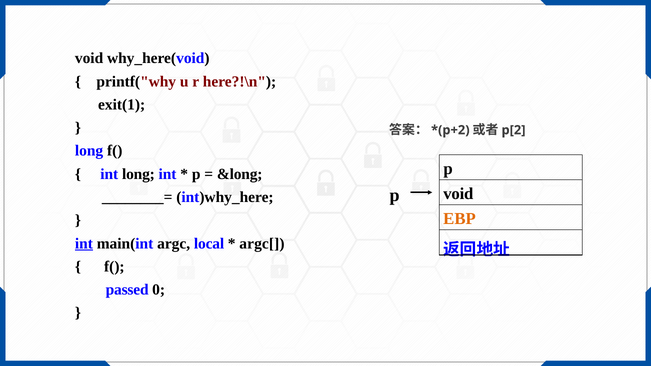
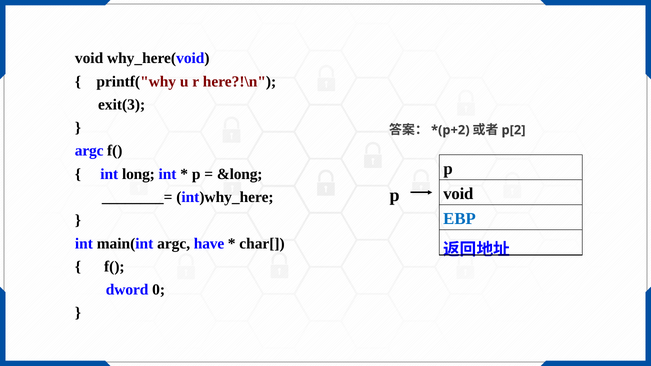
exit(1: exit(1 -> exit(3 (122, 105)
long: long -> argc (89, 151)
EBP colour: orange -> blue (459, 219)
int underline: present -> none (84, 244)
local: local -> have (209, 244)
argc[: argc[ -> char[ (262, 244)
passed: passed -> dword (127, 290)
